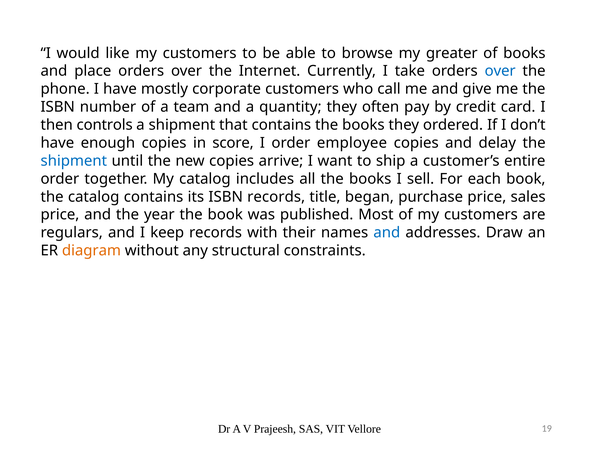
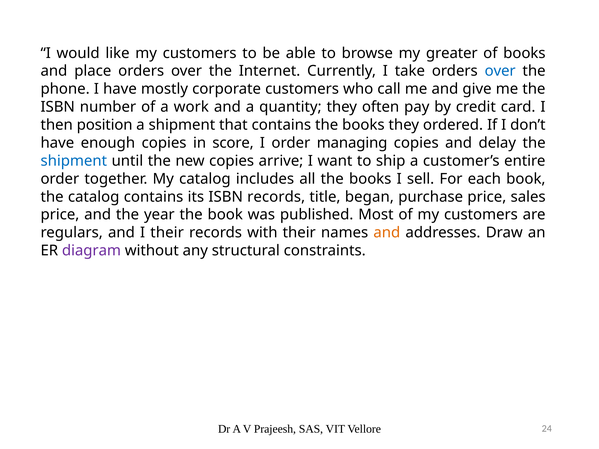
team: team -> work (191, 107)
controls: controls -> position (105, 125)
employee: employee -> managing (352, 143)
I keep: keep -> their (167, 233)
and colour: blue -> orange (387, 233)
diagram colour: orange -> purple (91, 251)
19: 19 -> 24 (547, 429)
